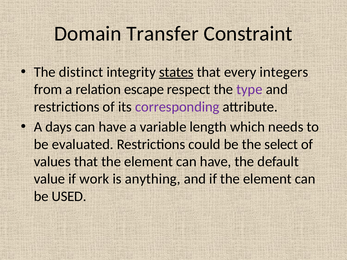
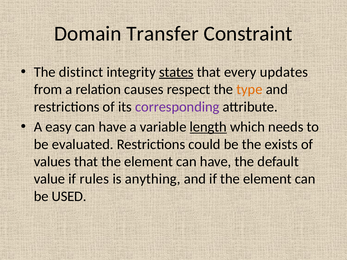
integers: integers -> updates (284, 72)
escape: escape -> causes (144, 89)
type colour: purple -> orange (249, 89)
days: days -> easy (59, 127)
length underline: none -> present (208, 127)
select: select -> exists (281, 144)
work: work -> rules (94, 179)
